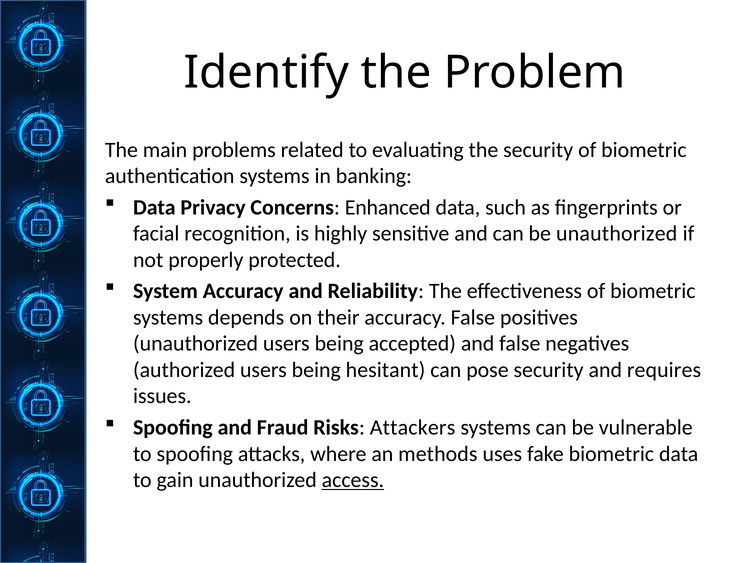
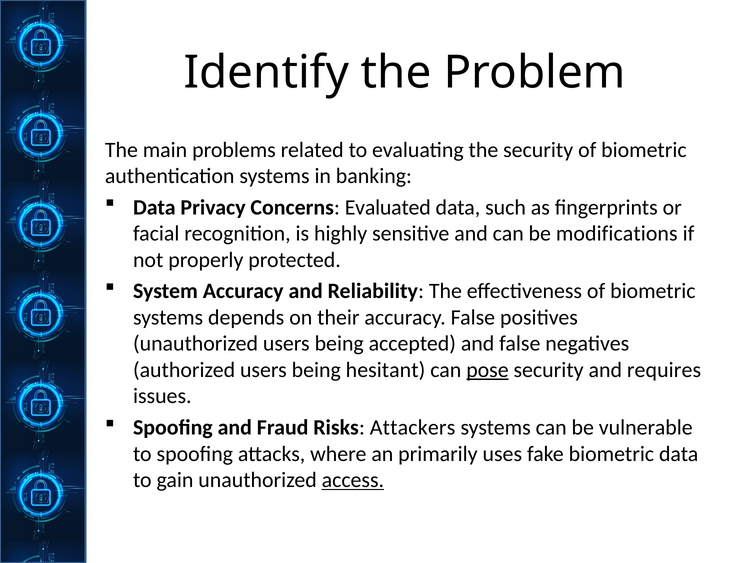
Enhanced: Enhanced -> Evaluated (388, 207)
be unauthorized: unauthorized -> modifications (617, 233)
pose underline: none -> present (487, 370)
methods: methods -> primarily (438, 453)
